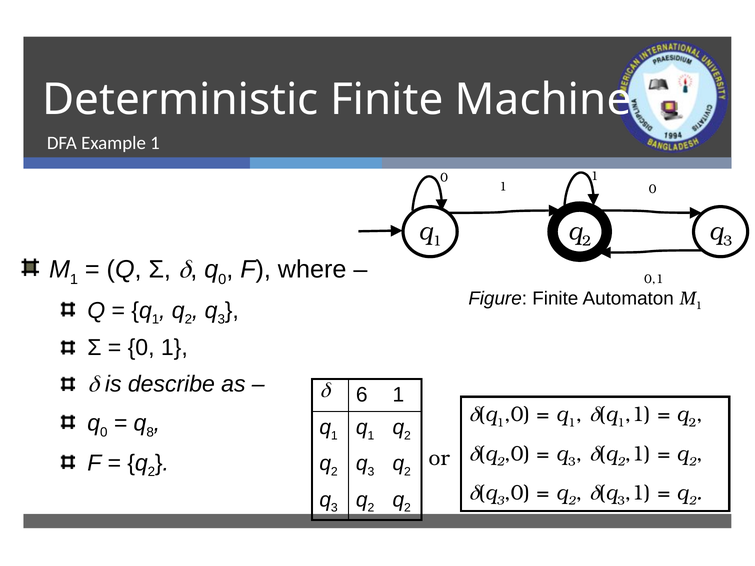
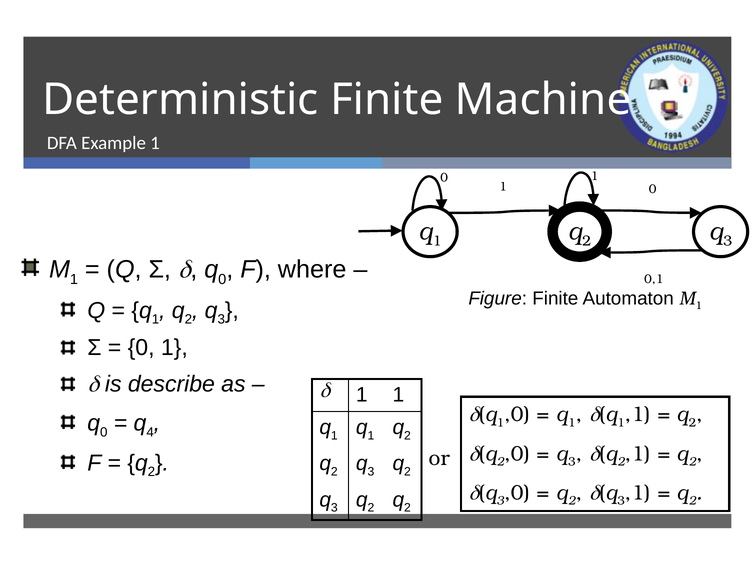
6: 6 -> 1 (362, 395)
8: 8 -> 4 (150, 432)
